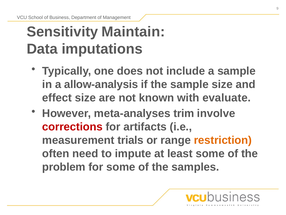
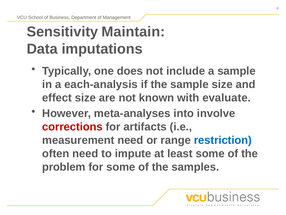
allow-analysis: allow-analysis -> each-analysis (101, 84)
trim: trim -> into (184, 113)
measurement trials: trials -> need (130, 140)
restriction colour: orange -> blue (223, 140)
